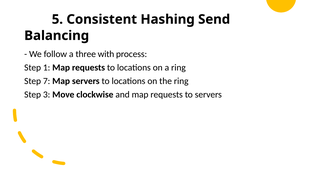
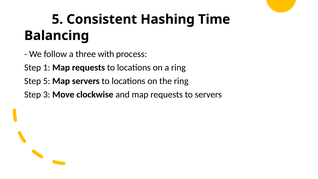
Send: Send -> Time (214, 19)
Step 7: 7 -> 5 (47, 81)
